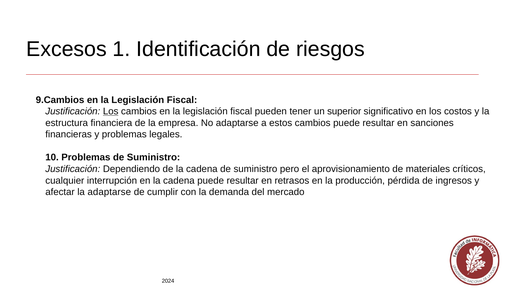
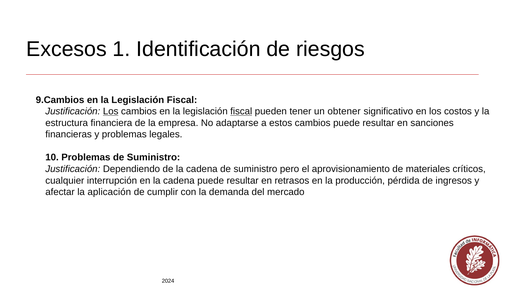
fiscal underline: none -> present (241, 111)
superior: superior -> obtener (344, 111)
la adaptarse: adaptarse -> aplicación (109, 192)
